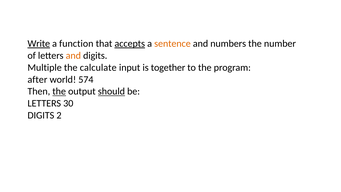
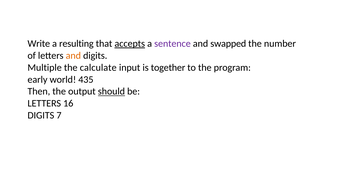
Write underline: present -> none (39, 44)
function: function -> resulting (76, 44)
sentence colour: orange -> purple (172, 44)
numbers: numbers -> swapped (228, 44)
after: after -> early (37, 79)
574: 574 -> 435 (86, 79)
the underline: present -> none (59, 91)
30: 30 -> 16 (68, 103)
2: 2 -> 7 (59, 115)
